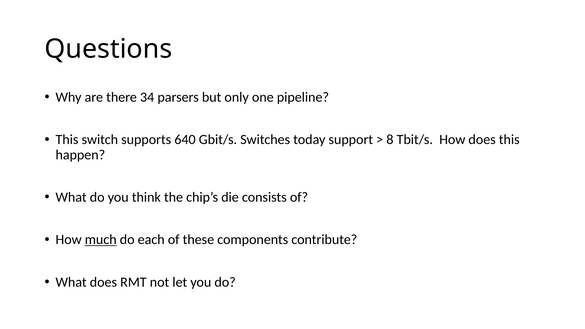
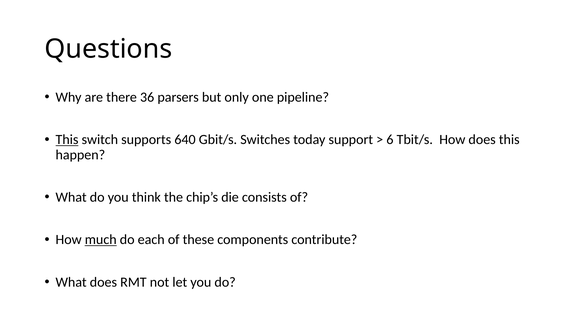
34: 34 -> 36 (147, 97)
This underline: none -> present (67, 140)
8: 8 -> 6 (390, 140)
